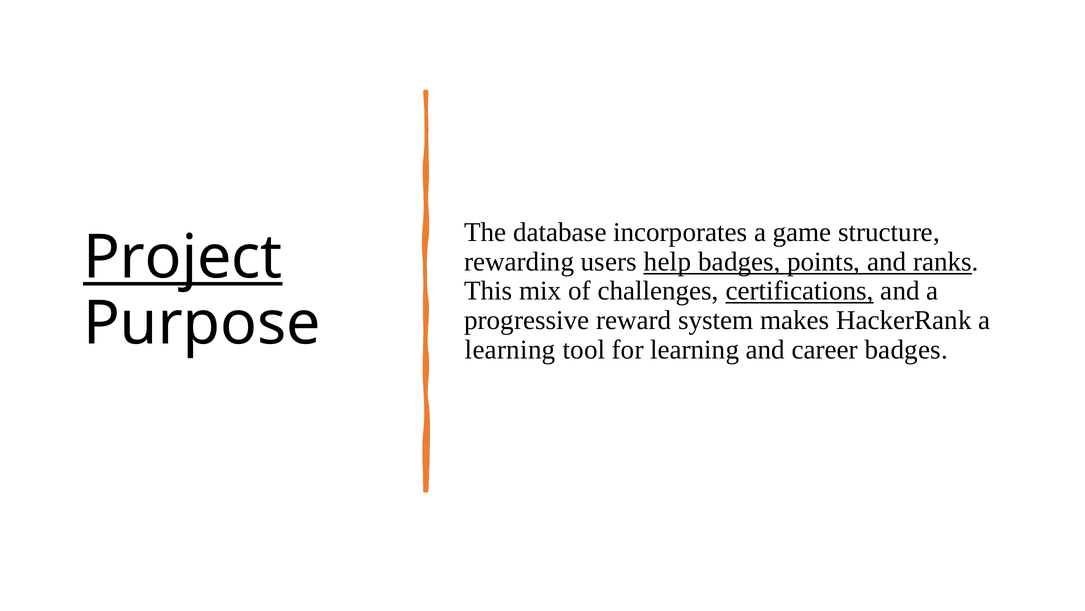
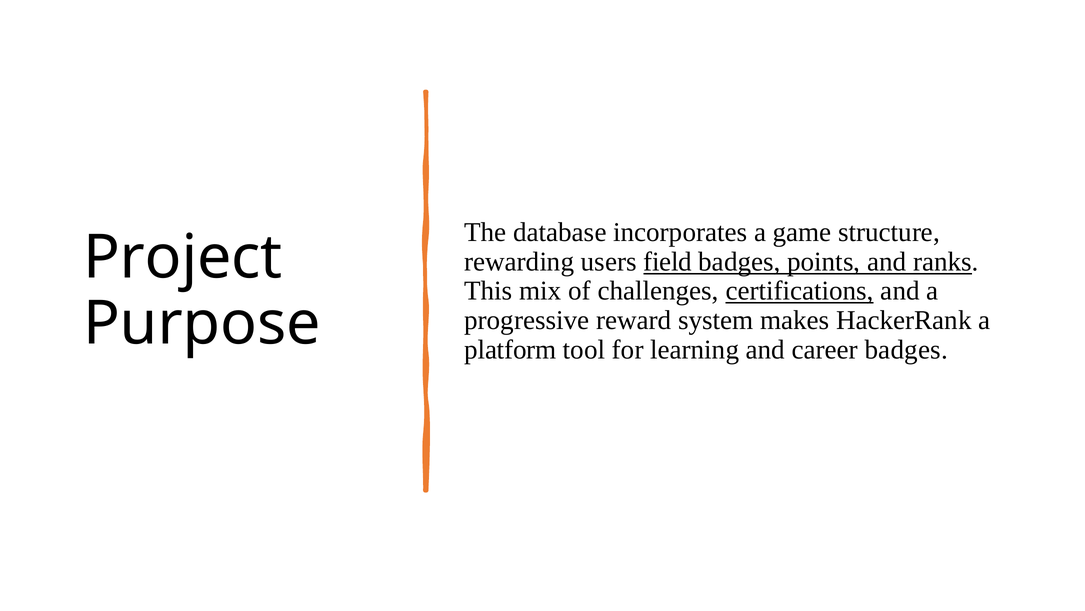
Project underline: present -> none (183, 257)
help: help -> field (668, 261)
learning: learning -> platform (510, 349)
